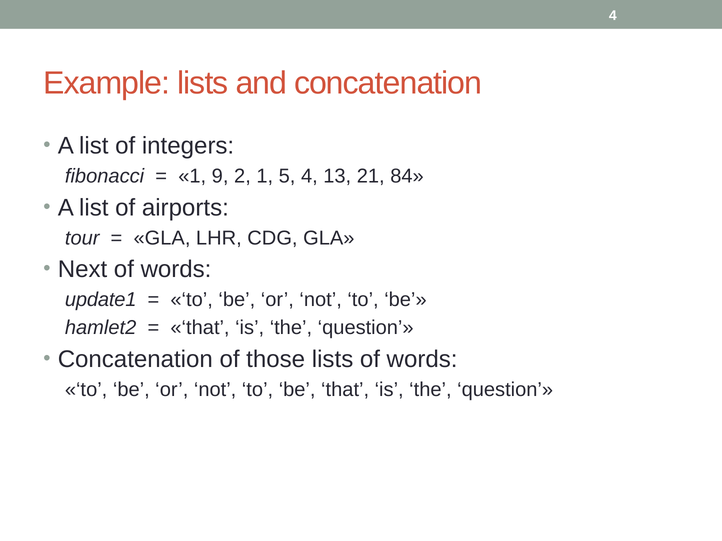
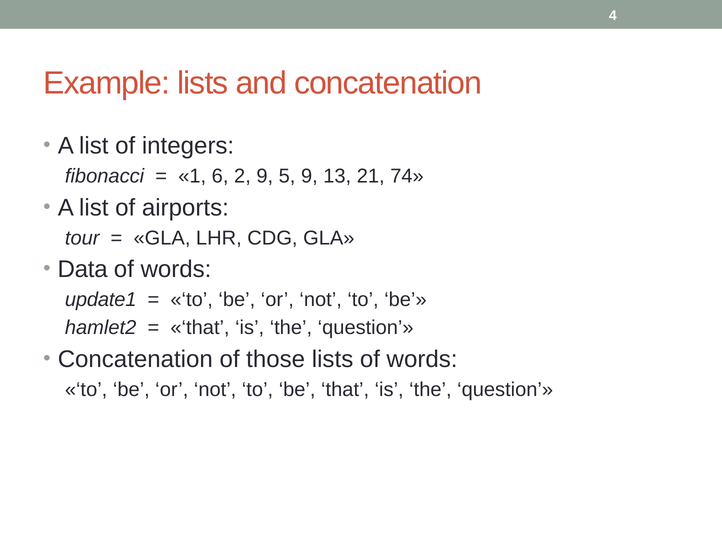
9: 9 -> 6 (220, 176)
2 1: 1 -> 9 (265, 176)
5 4: 4 -> 9 (309, 176)
84: 84 -> 74 (407, 176)
Next: Next -> Data (83, 270)
